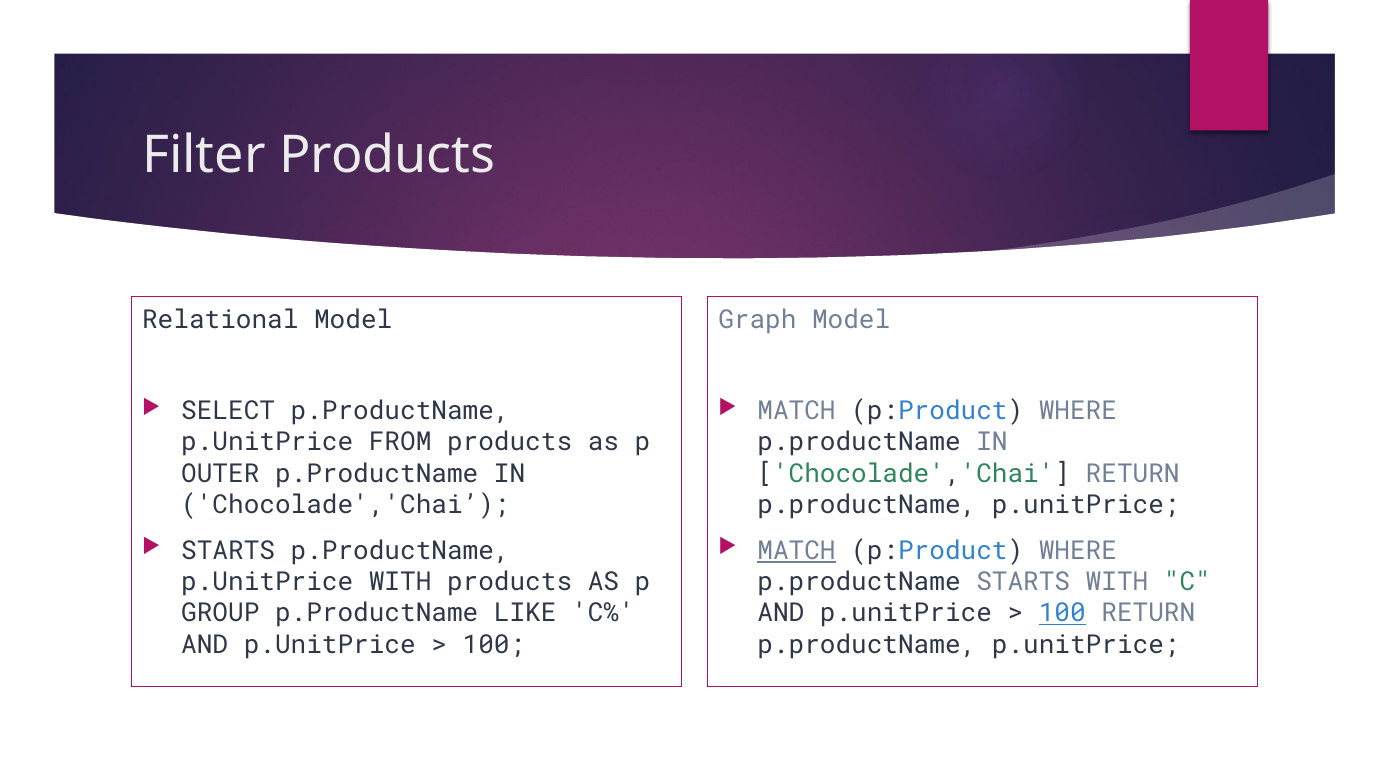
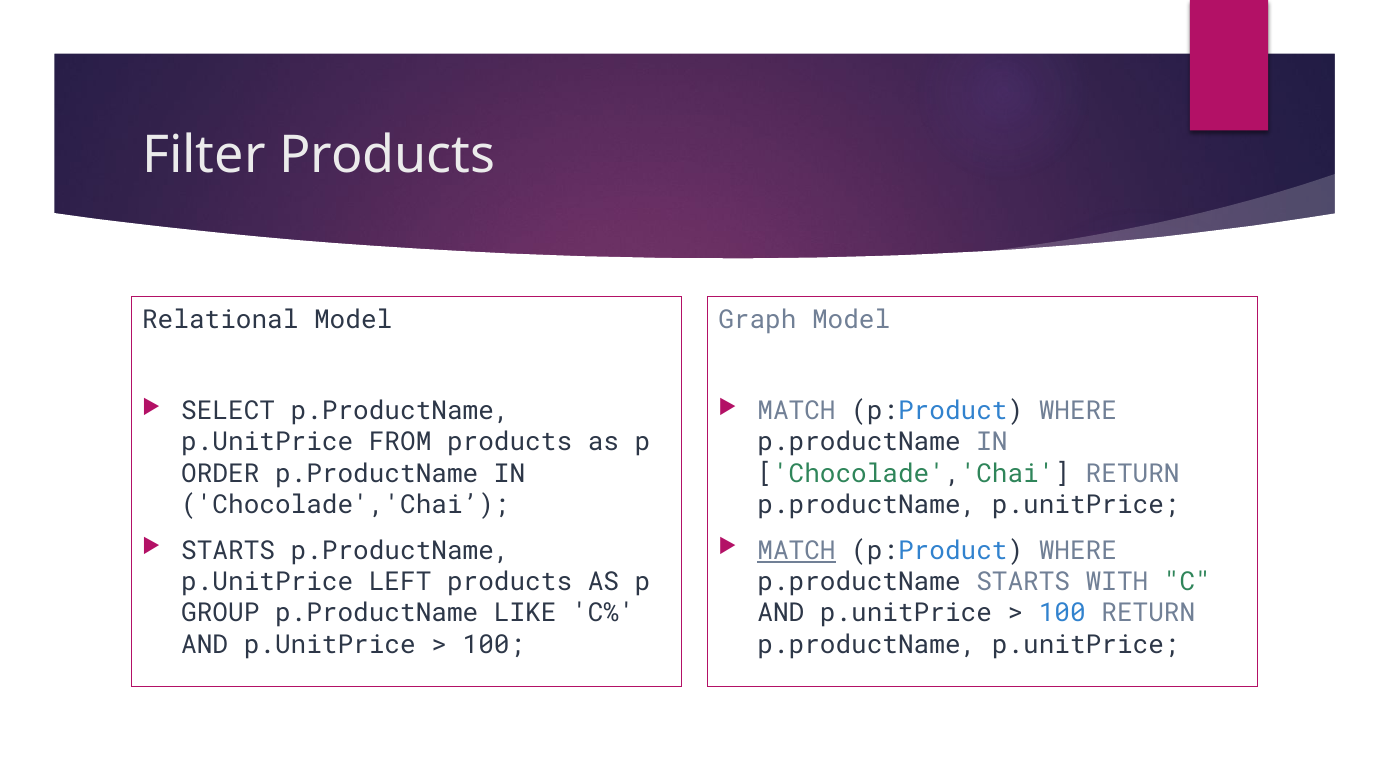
OUTER: OUTER -> ORDER (220, 474)
p.UnitPrice WITH: WITH -> LEFT (400, 582)
100 underline: present -> none (1062, 613)
